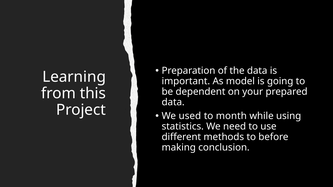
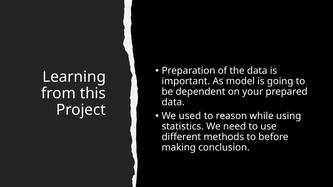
month: month -> reason (231, 116)
